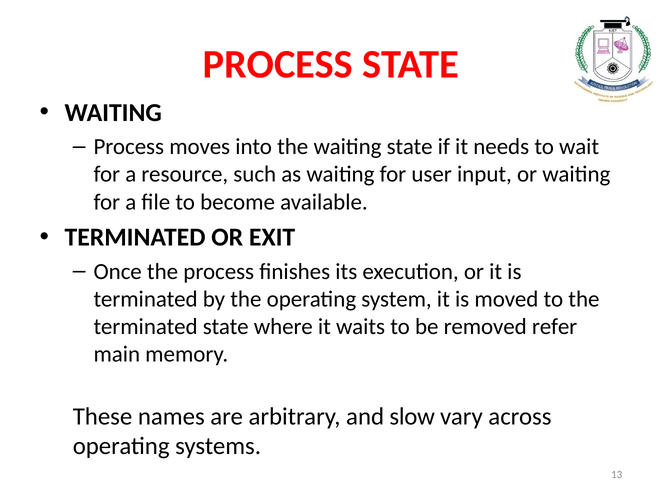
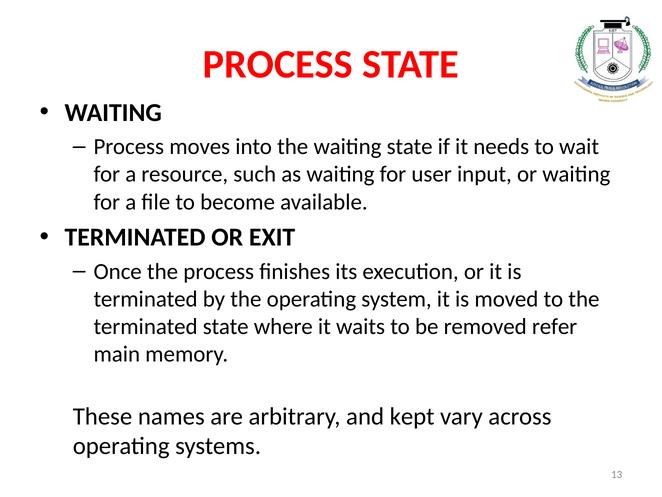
slow: slow -> kept (412, 416)
